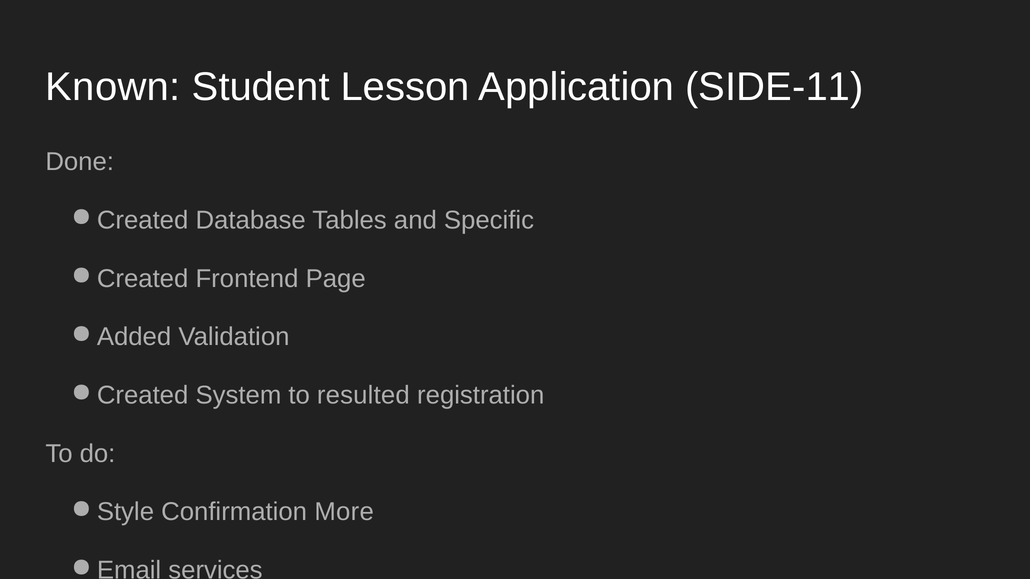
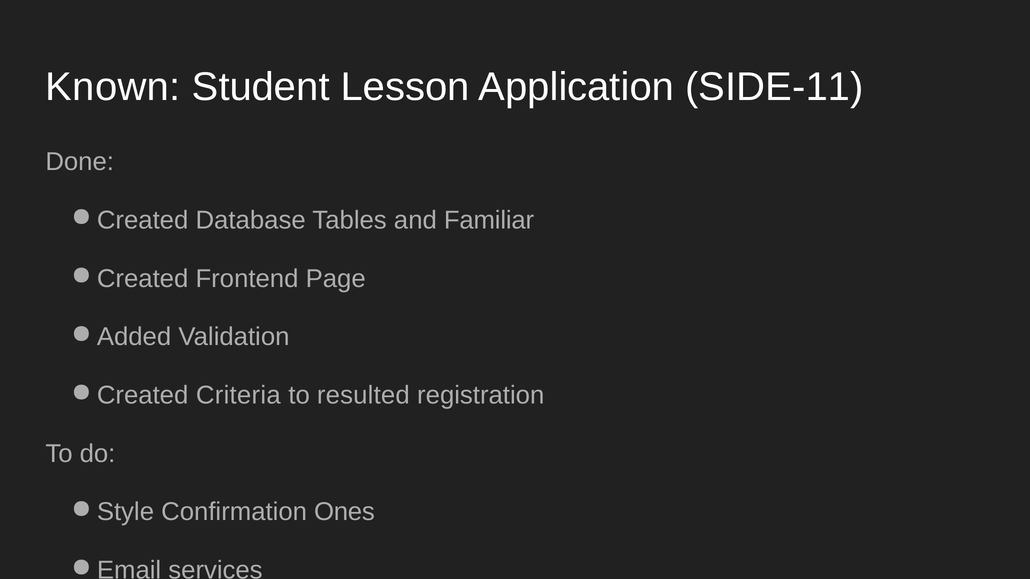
Specific: Specific -> Familiar (489, 220)
System: System -> Criteria (238, 396)
More: More -> Ones (344, 512)
